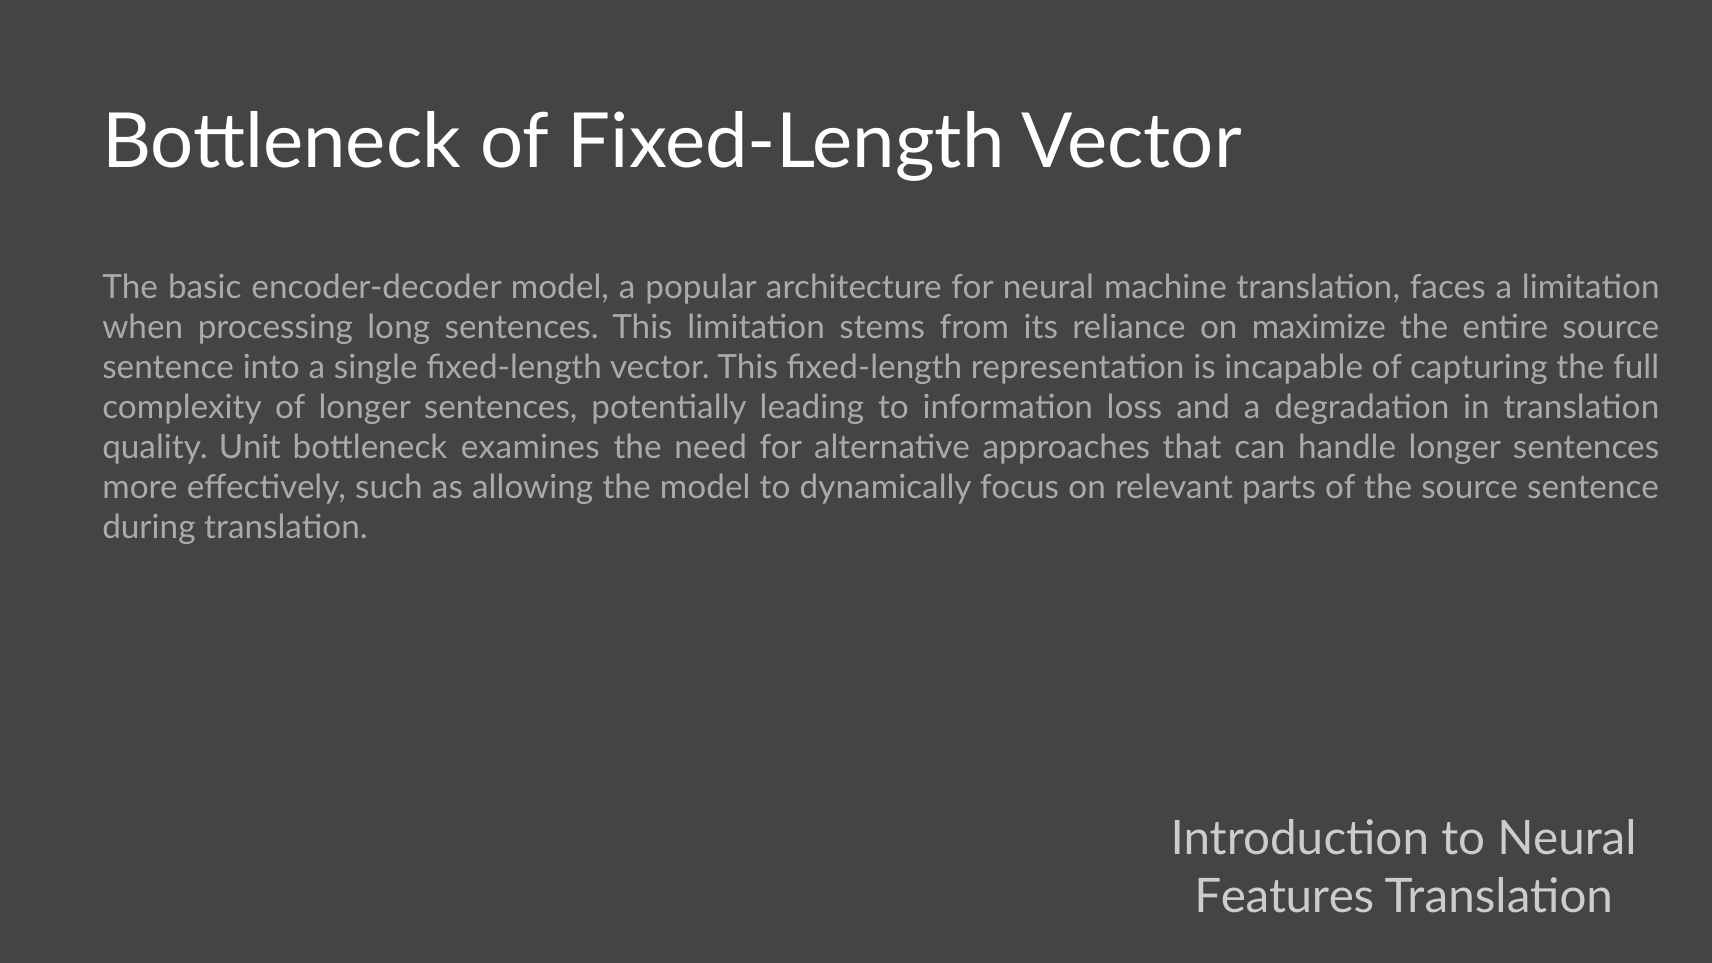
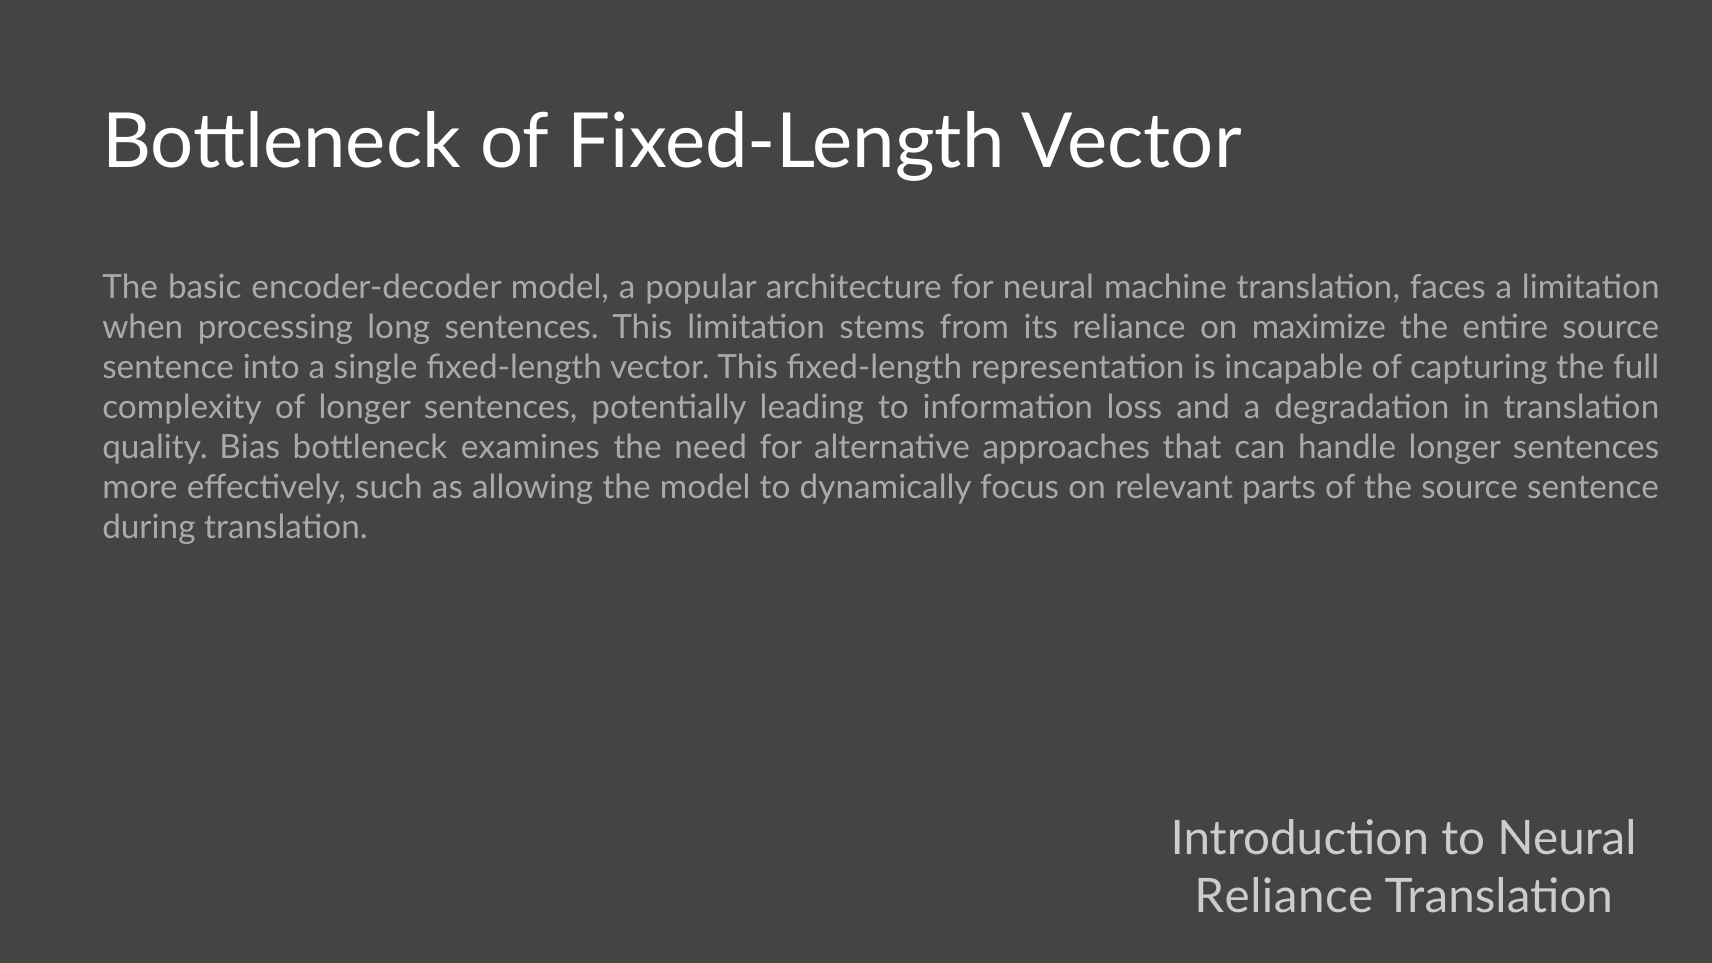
Unit: Unit -> Bias (250, 447)
Features: Features -> Reliance (1284, 896)
